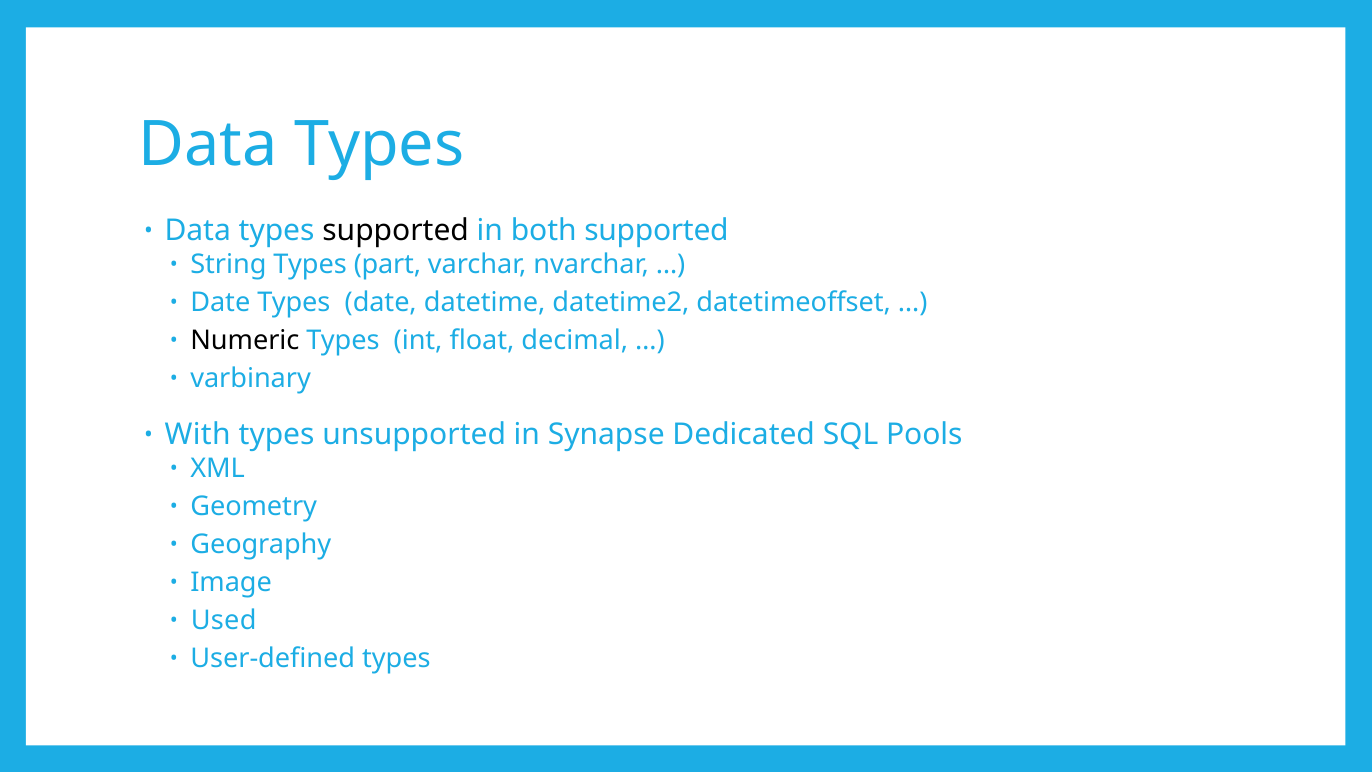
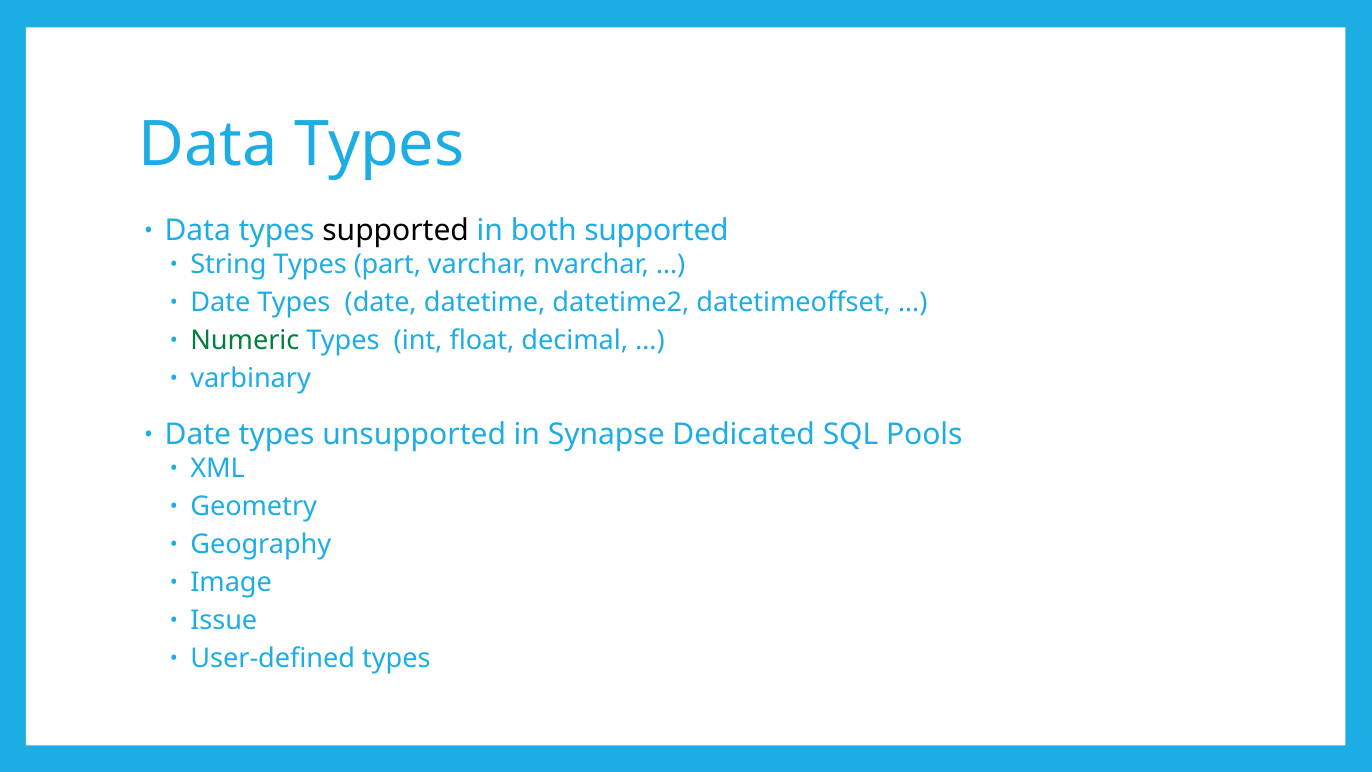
Numeric colour: black -> green (245, 340)
With: With -> Date (198, 435)
Used: Used -> Issue (224, 620)
